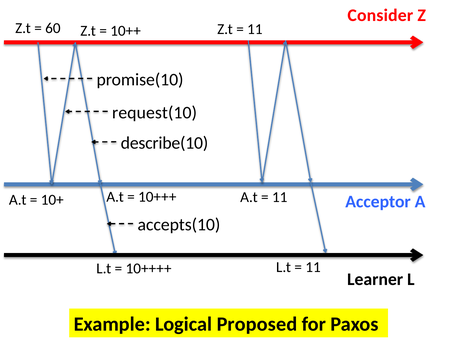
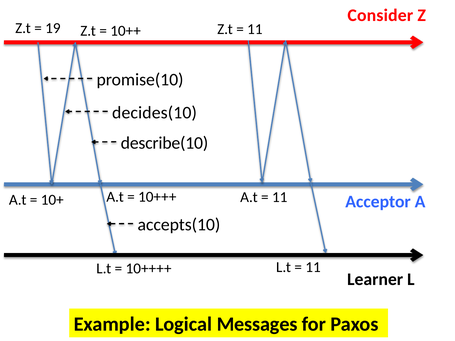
60: 60 -> 19 (53, 28)
request(10: request(10 -> decides(10 (154, 113)
Proposed: Proposed -> Messages (257, 325)
